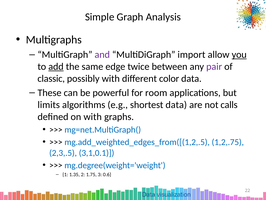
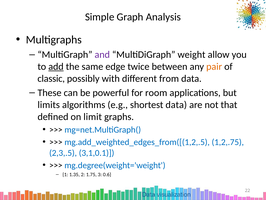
import: import -> weight (192, 54)
you underline: present -> none (239, 54)
pair colour: purple -> orange (214, 66)
color: color -> from (169, 78)
calls: calls -> that (229, 104)
on with: with -> limit (93, 116)
